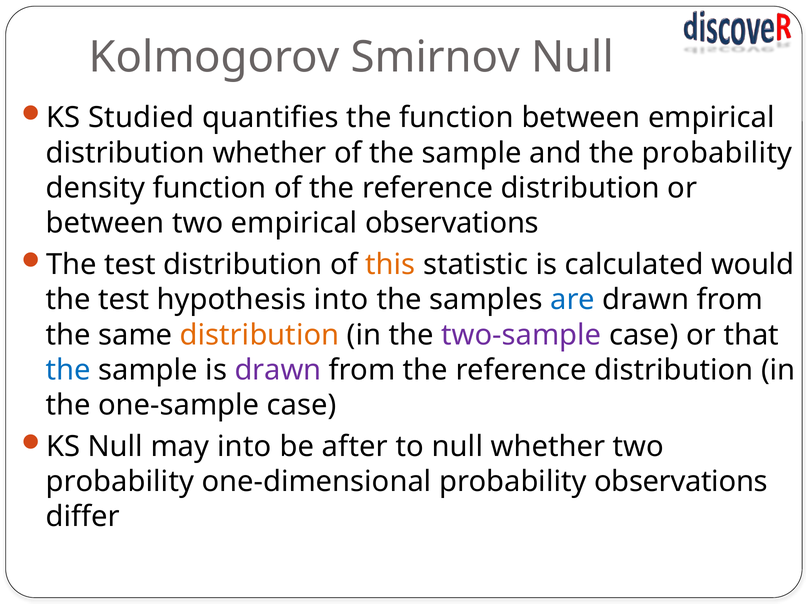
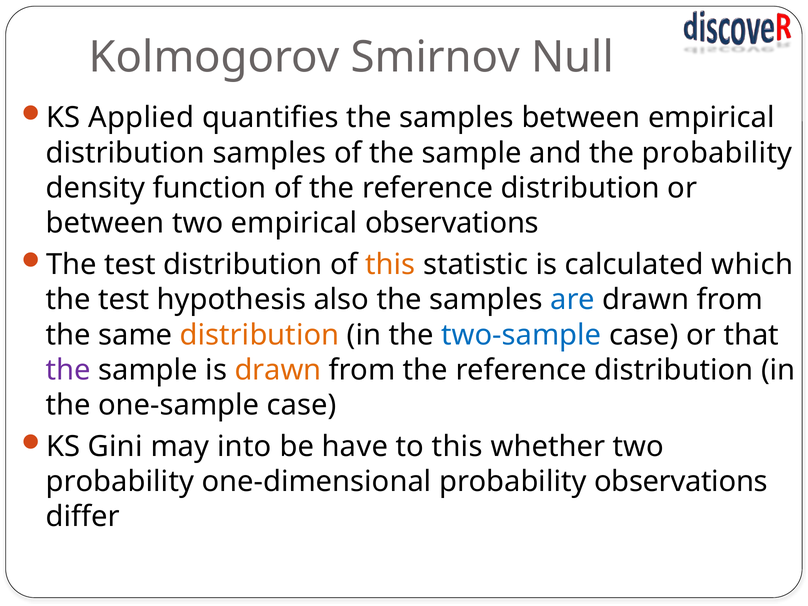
Studied: Studied -> Applied (141, 118)
quantifies the function: function -> samples (456, 118)
distribution whether: whether -> samples (269, 153)
would: would -> which (752, 265)
hypothesis into: into -> also (341, 300)
two-sample colour: purple -> blue (521, 335)
the colour: blue -> purple (68, 370)
drawn colour: purple -> orange (278, 370)
KS Null: Null -> Gini (115, 447)
after: after -> have (355, 447)
to null: null -> this (457, 447)
